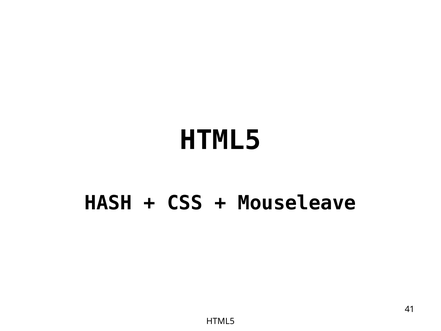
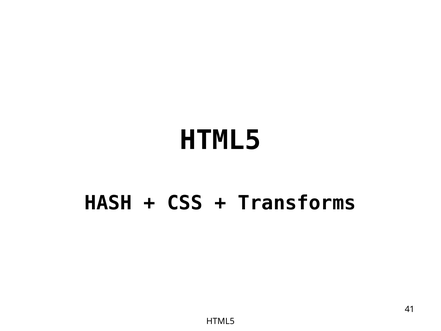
Mouseleave: Mouseleave -> Transforms (297, 203)
